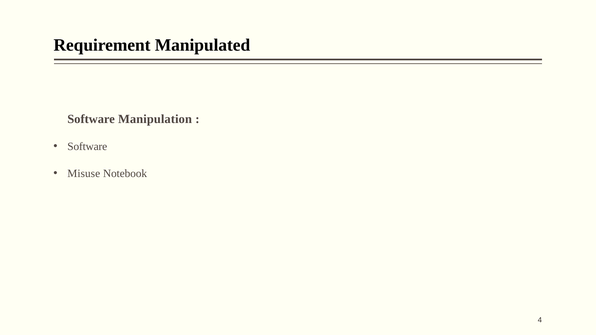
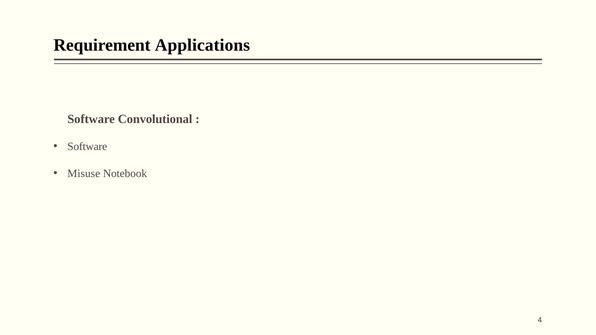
Manipulated: Manipulated -> Applications (202, 45)
Manipulation: Manipulation -> Convolutional (155, 119)
